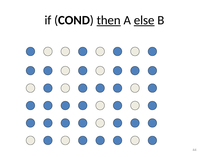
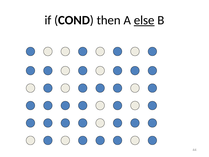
then underline: present -> none (109, 20)
